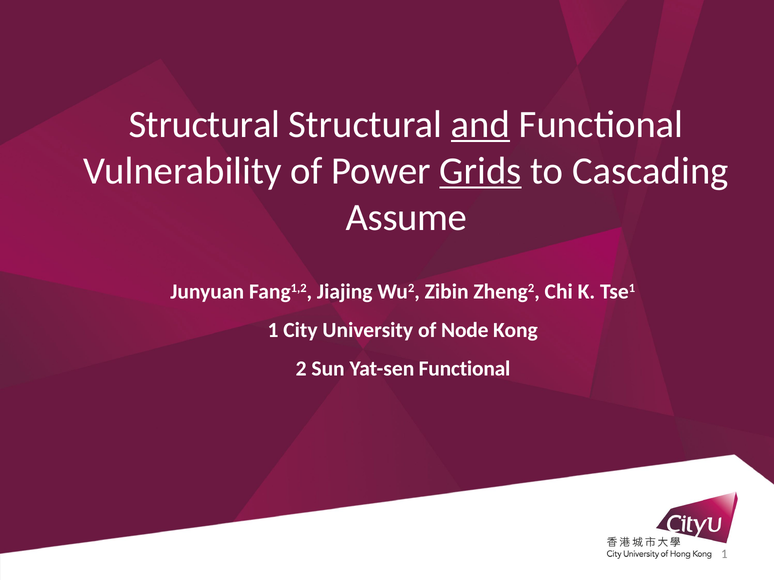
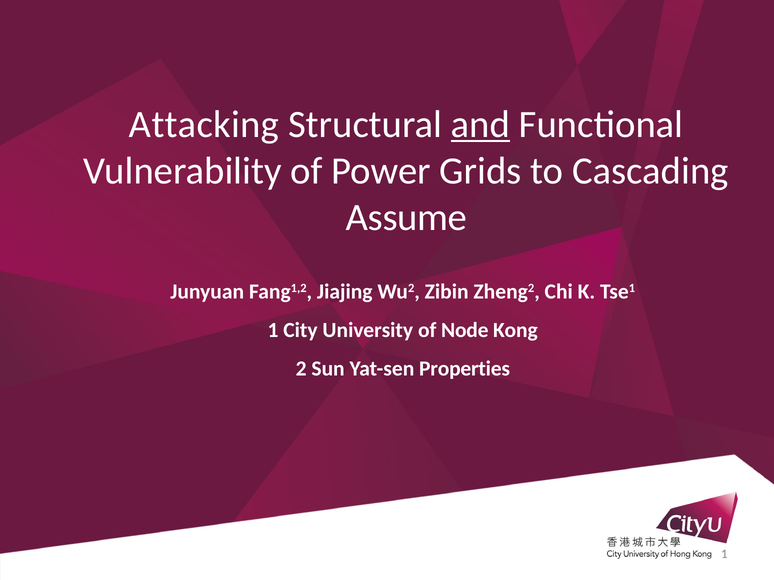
Structural: Structural -> Attacking (204, 125)
Grids underline: present -> none (481, 171)
Yat-sen Functional: Functional -> Properties (465, 369)
